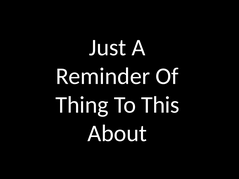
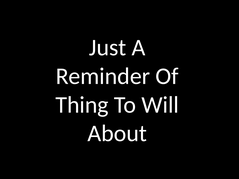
This: This -> Will (160, 105)
